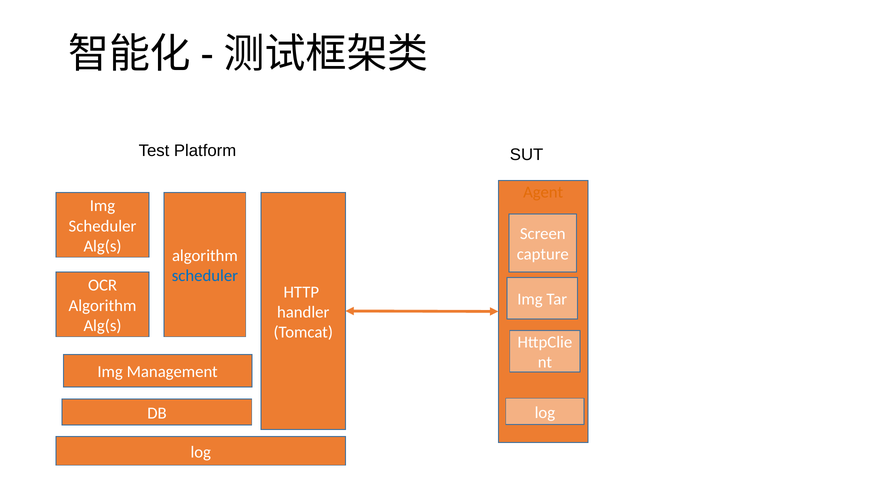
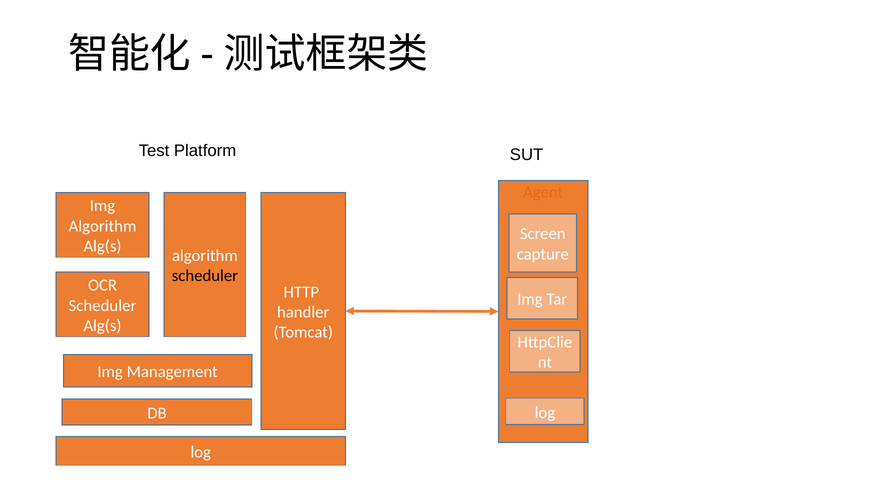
Scheduler: Scheduler -> Algorithm (102, 226)
scheduler colour: blue -> black (205, 276)
Algorithm: Algorithm -> Scheduler (102, 306)
